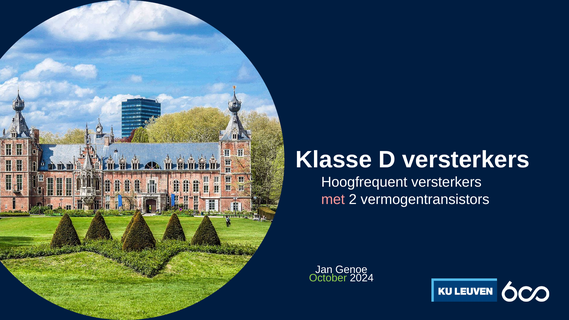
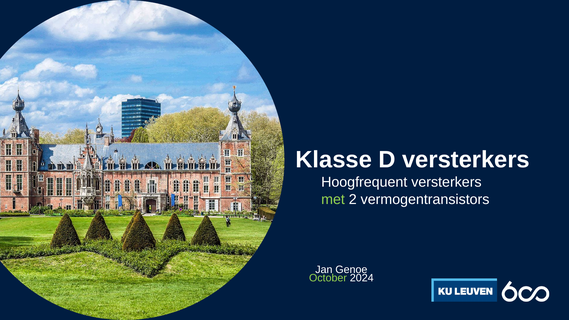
met colour: pink -> light green (333, 199)
